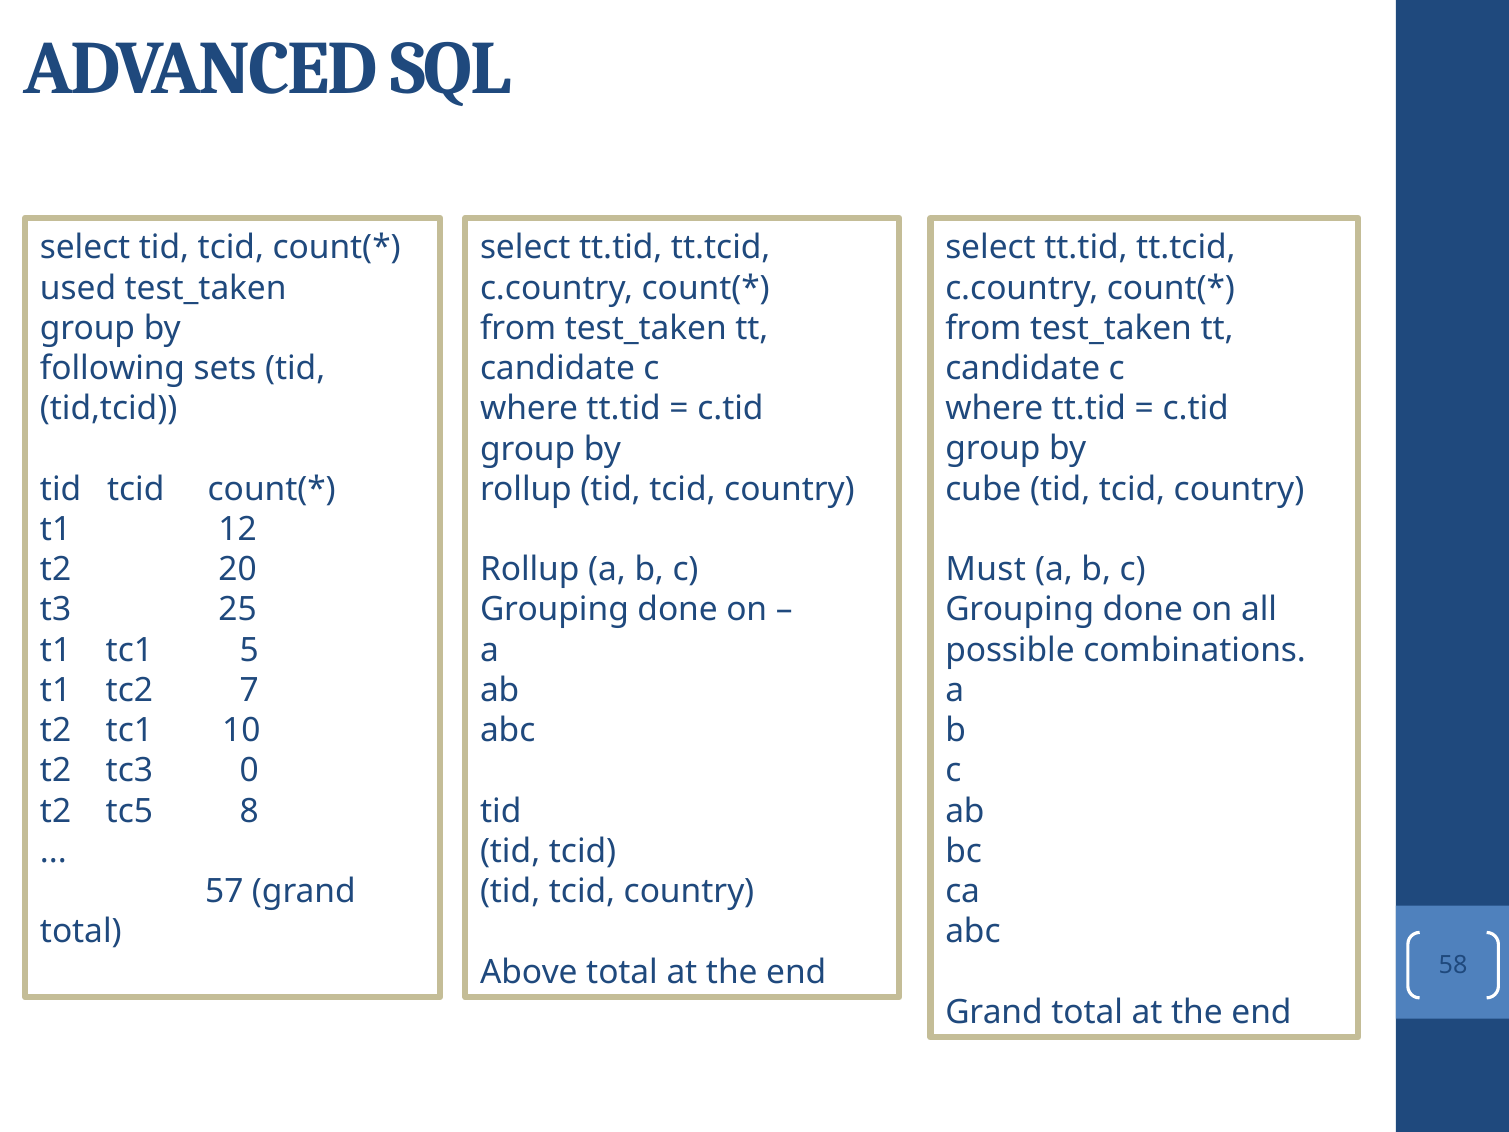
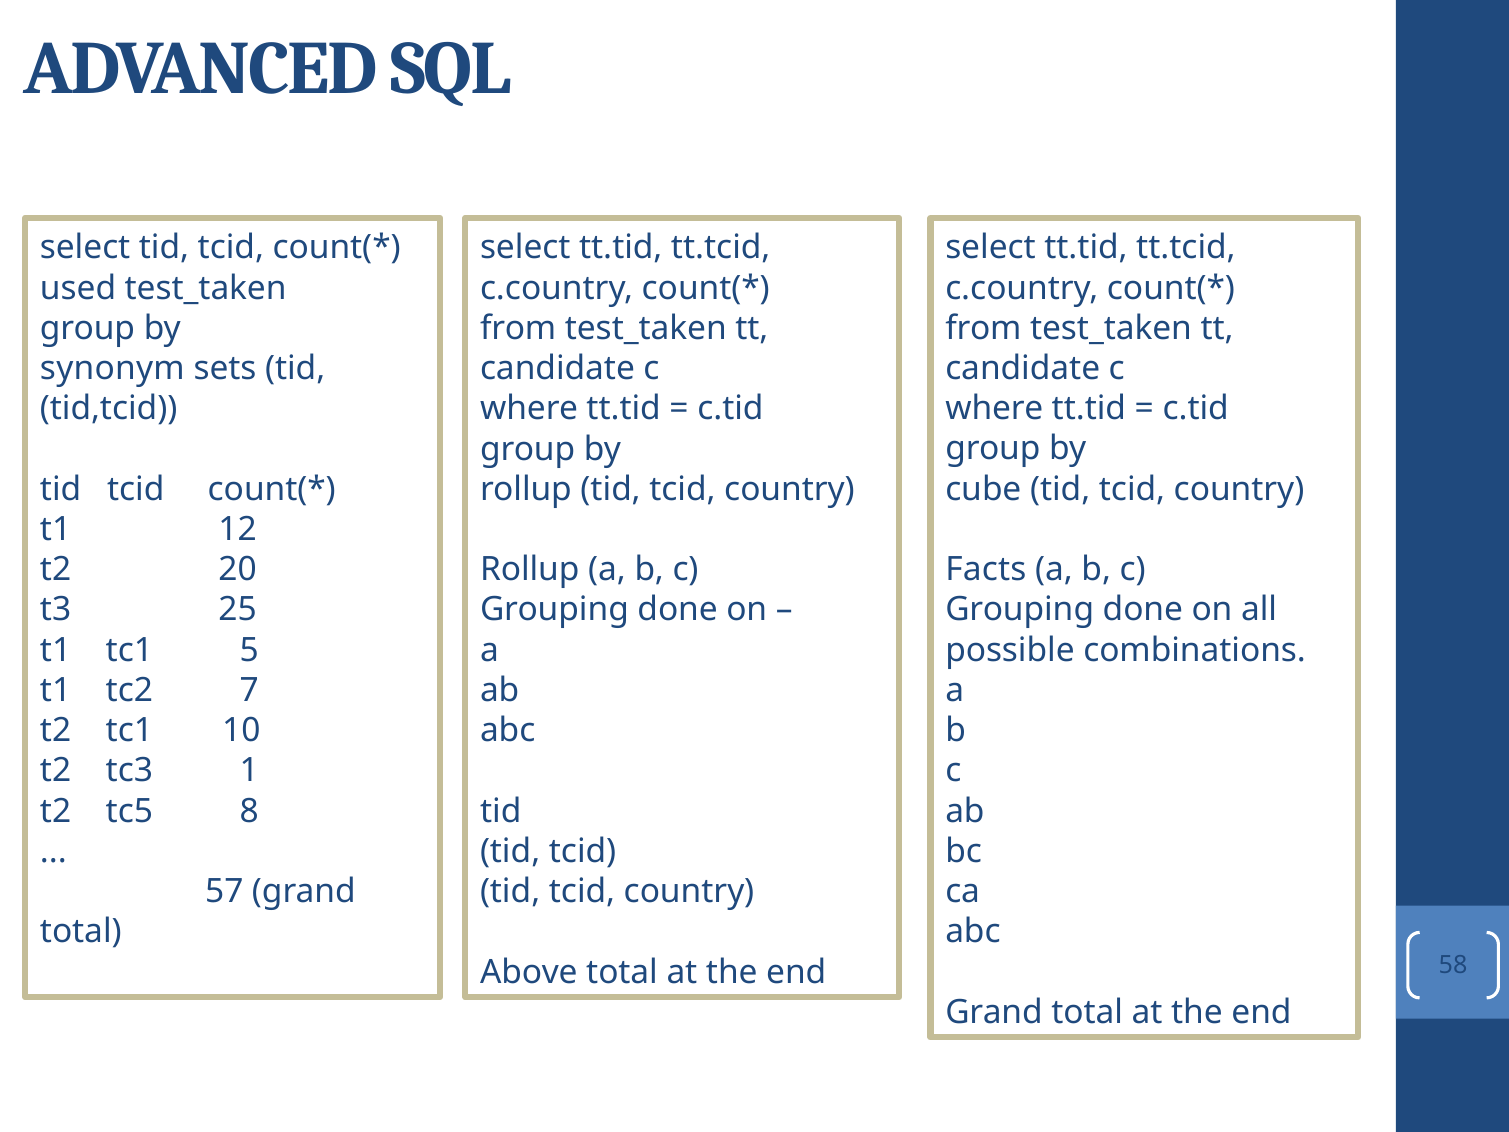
following: following -> synonym (112, 368)
Must: Must -> Facts (986, 569)
0: 0 -> 1 (249, 771)
